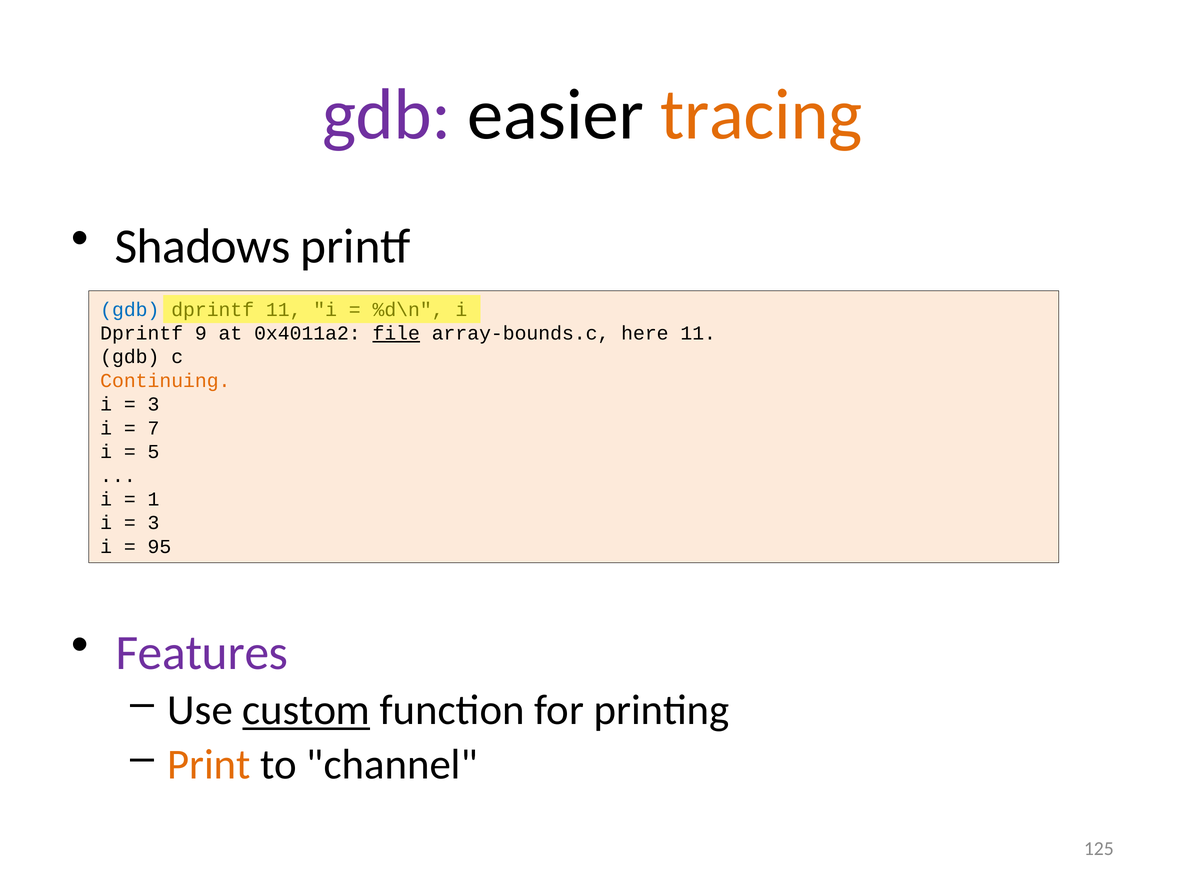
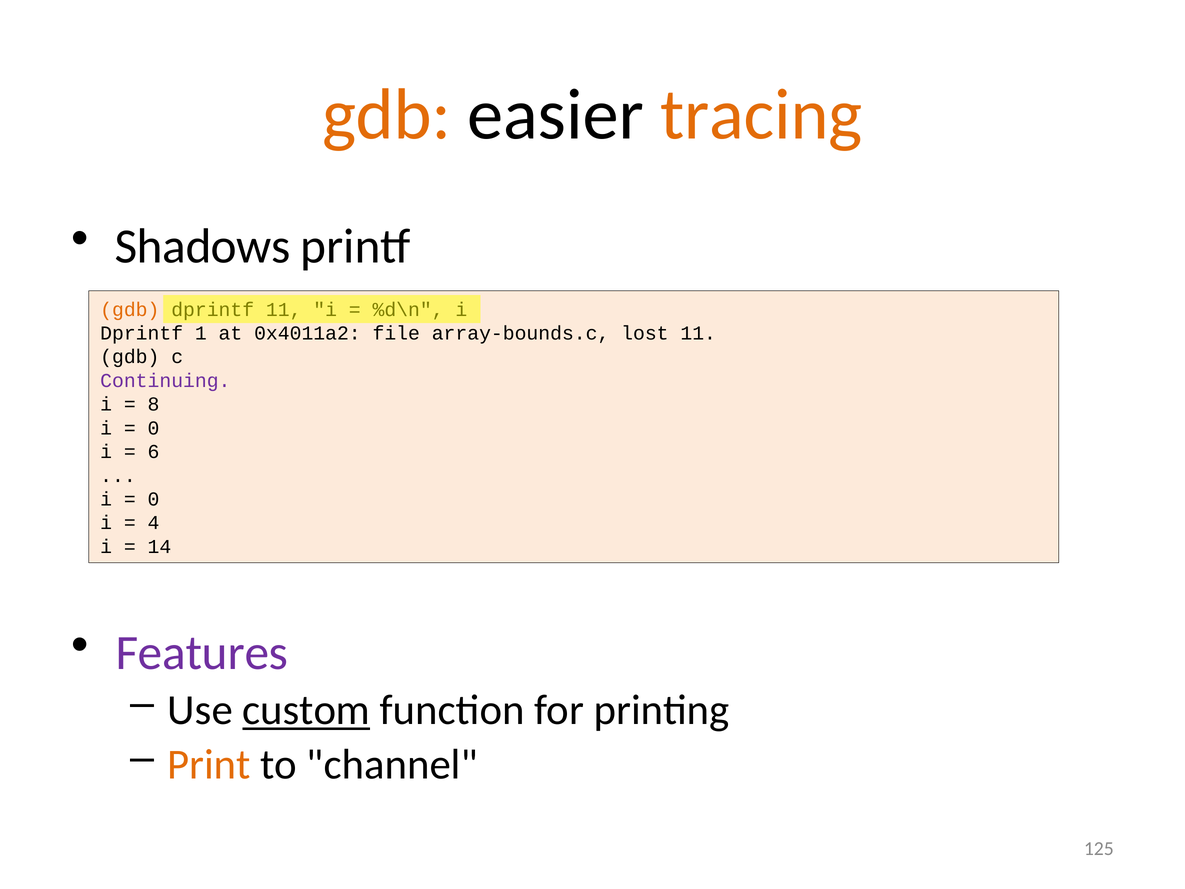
gdb colour: purple -> orange (386, 115)
gdb colour: blue -> orange (130, 309)
9: 9 -> 1 (201, 333)
file underline: present -> none (396, 333)
here: here -> lost (645, 333)
Continuing colour: orange -> purple (165, 381)
3: 3 -> 8 (153, 404)
7: 7 -> 0 (153, 428)
5: 5 -> 6 (153, 452)
1: 1 -> 0 (153, 499)
3: 3 -> 4 (153, 523)
95: 95 -> 14 (159, 546)
